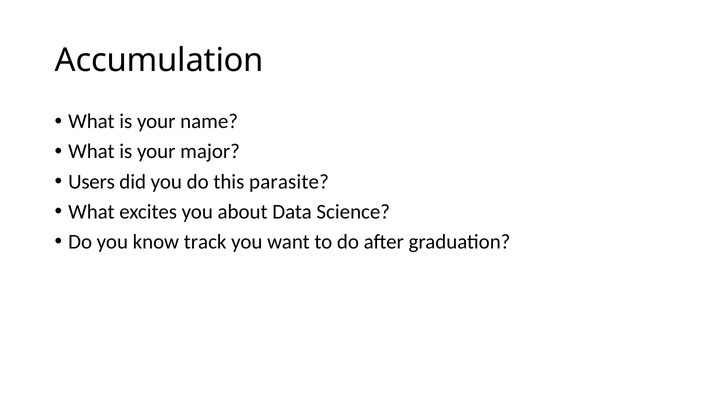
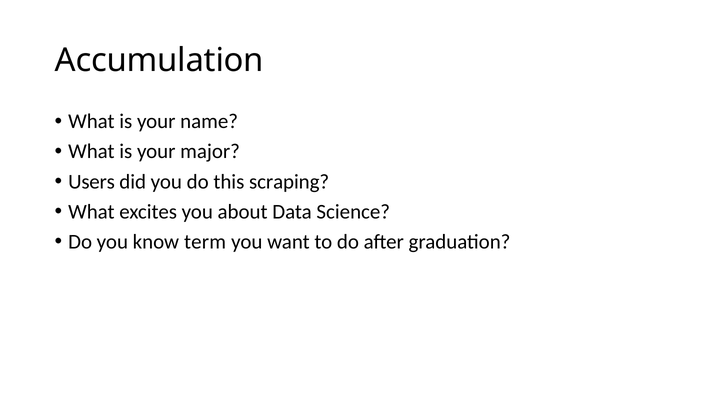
parasite: parasite -> scraping (289, 182)
track: track -> term (205, 242)
